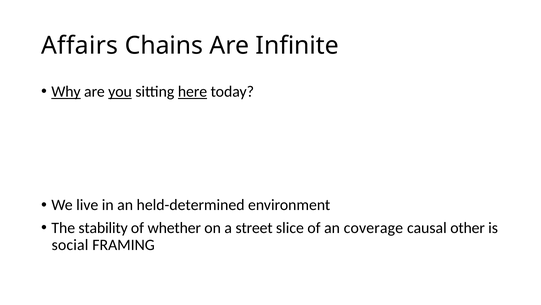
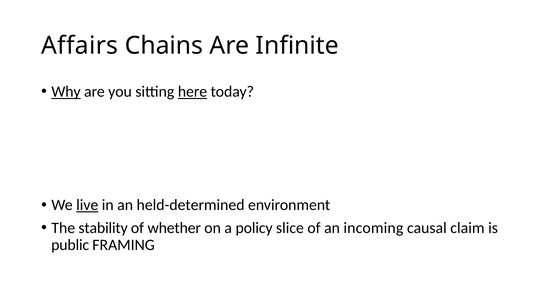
you underline: present -> none (120, 91)
live underline: none -> present (87, 205)
street: street -> policy (254, 227)
coverage: coverage -> incoming (373, 227)
other: other -> claim (467, 227)
social: social -> public (70, 244)
